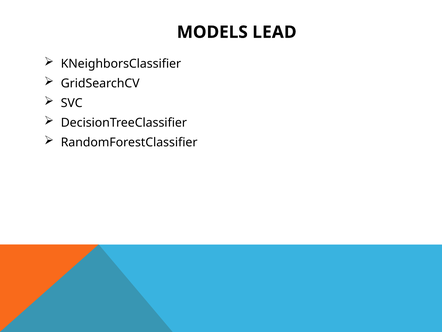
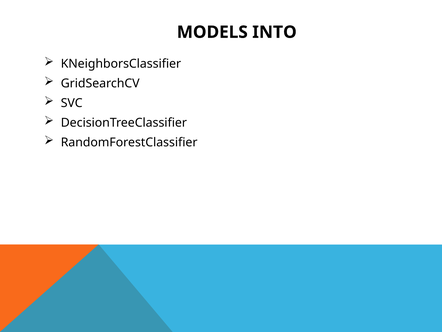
LEAD: LEAD -> INTO (274, 32)
